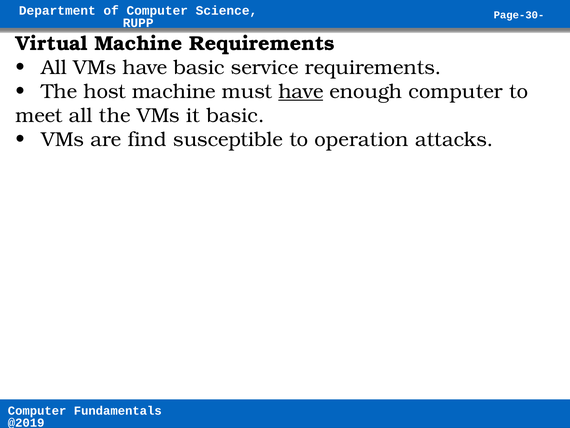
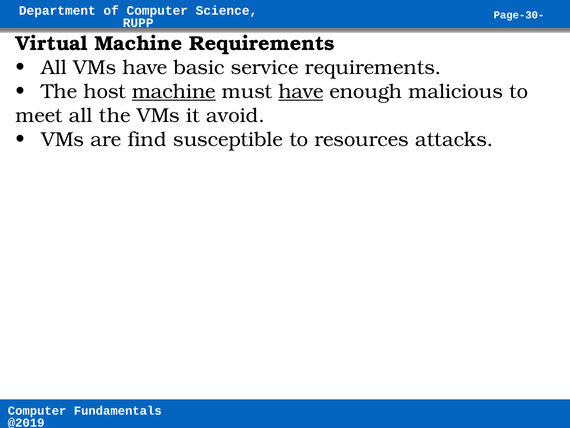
machine underline: none -> present (174, 91)
enough computer: computer -> malicious (456, 91)
it basic: basic -> avoid (236, 115)
operation: operation -> resources (362, 140)
